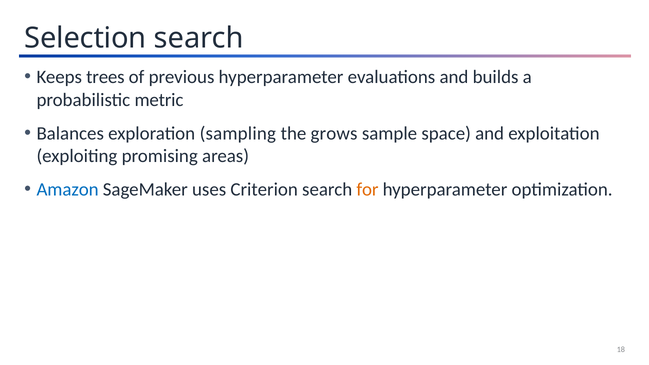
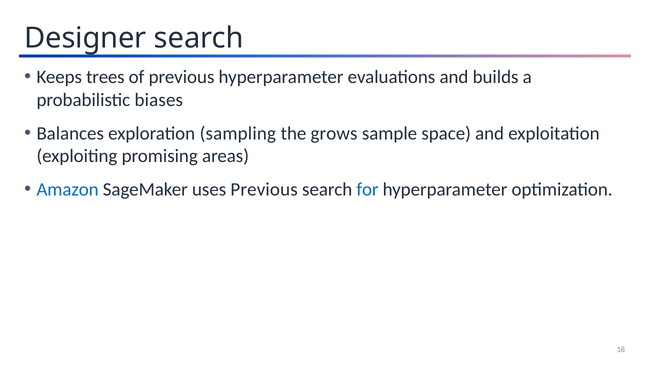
Selection: Selection -> Designer (85, 38)
metric: metric -> biases (159, 100)
uses Criterion: Criterion -> Previous (264, 190)
for colour: orange -> blue (367, 190)
